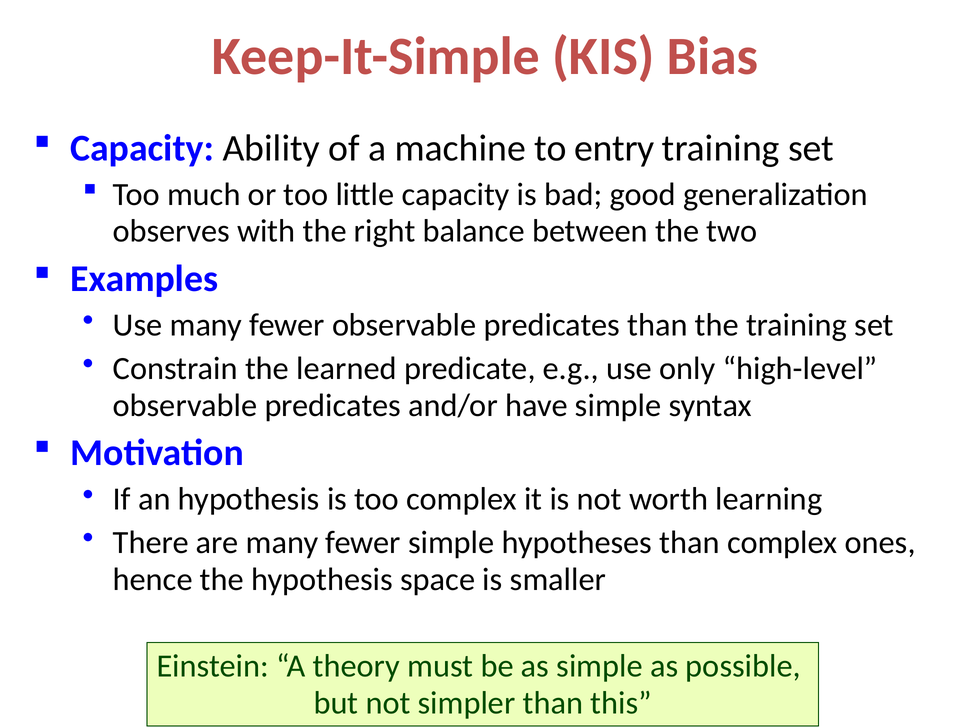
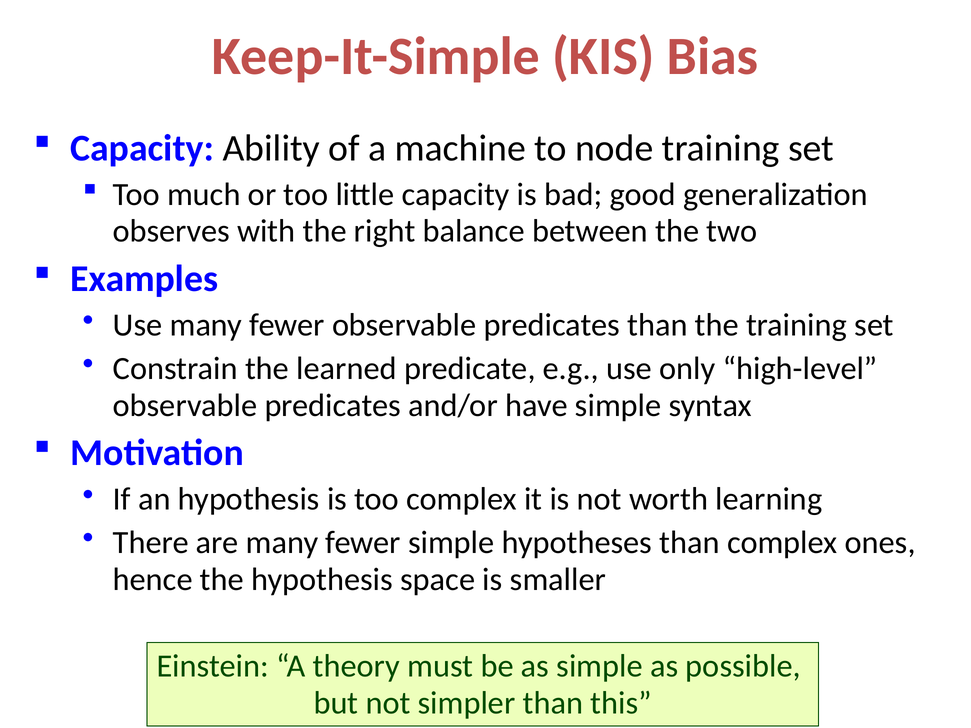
entry: entry -> node (614, 148)
